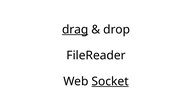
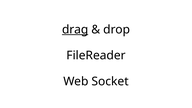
Socket underline: present -> none (110, 81)
